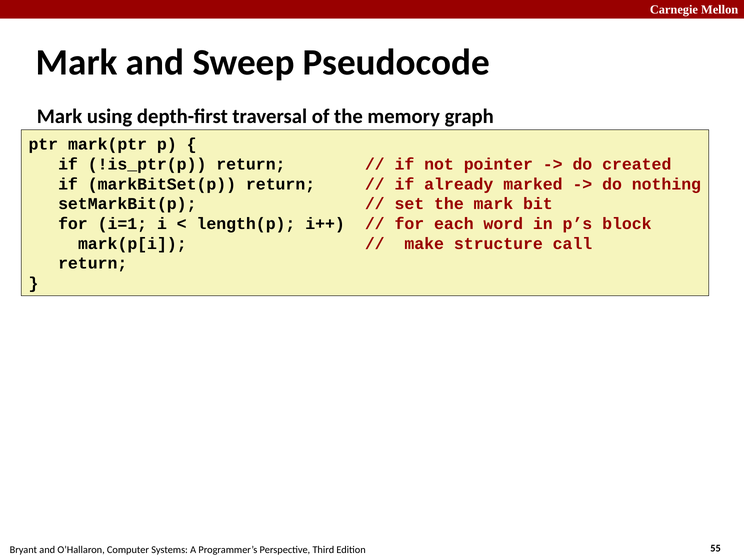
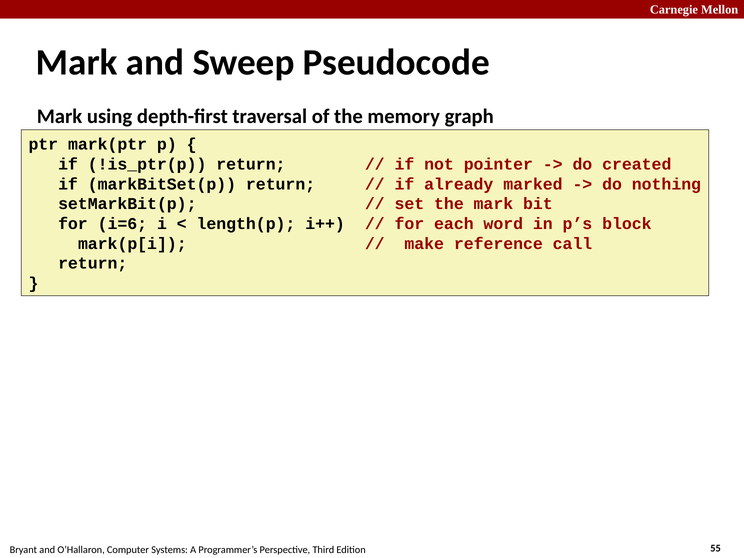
i=1: i=1 -> i=6 (122, 224)
structure: structure -> reference (498, 244)
